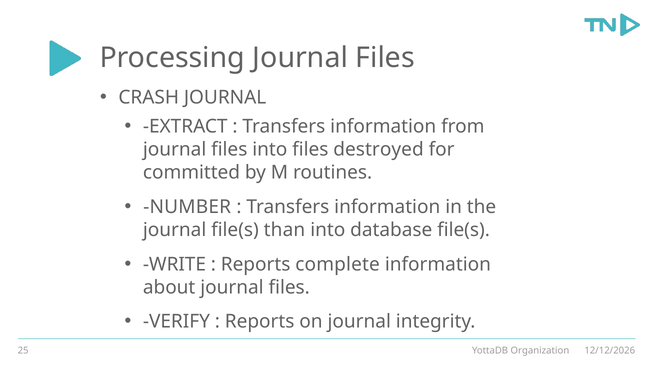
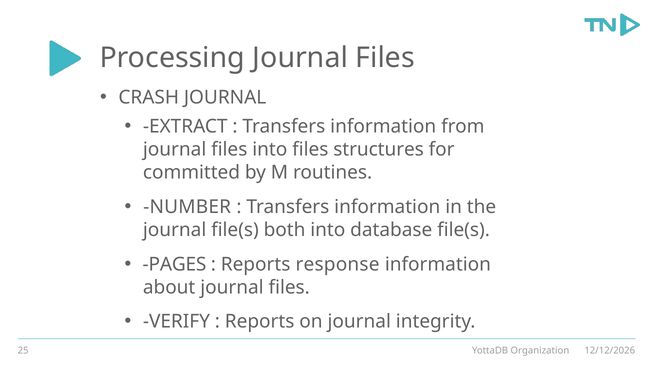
destroyed: destroyed -> structures (379, 149)
than: than -> both (285, 229)
WRITE: WRITE -> PAGES (175, 264)
complete: complete -> response (338, 264)
